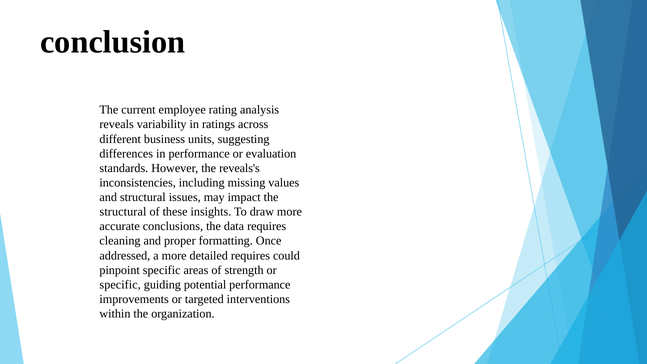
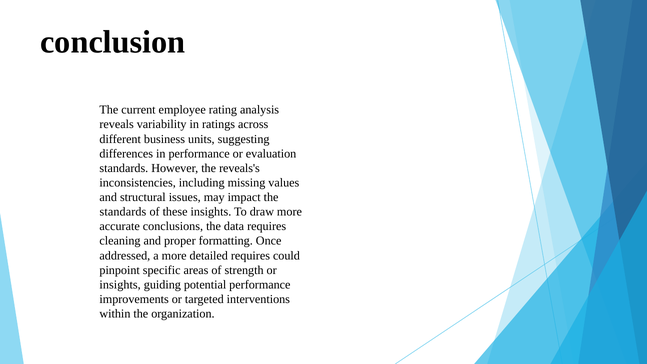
structural: structural -> standards (123, 212)
specific: specific -> insights (120, 285)
